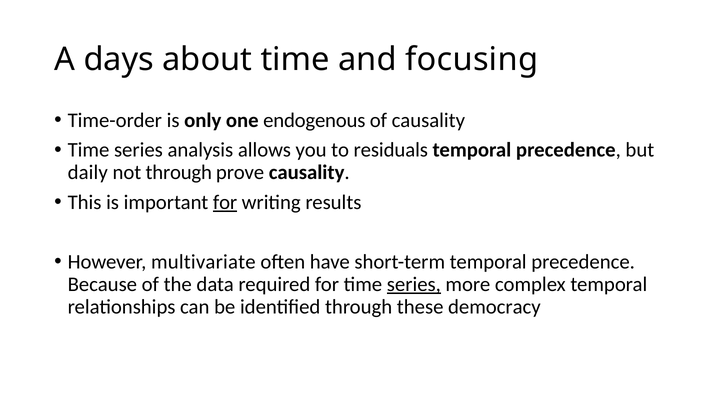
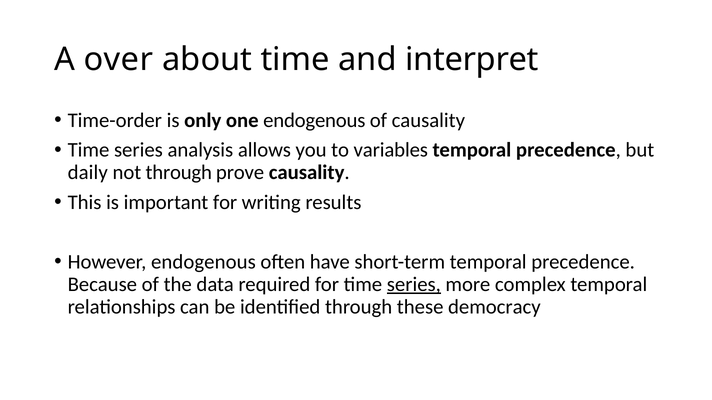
days: days -> over (118, 60)
focusing: focusing -> interpret (472, 60)
residuals: residuals -> variables (391, 150)
for underline: present -> none (225, 203)
However multivariate: multivariate -> endogenous (203, 262)
